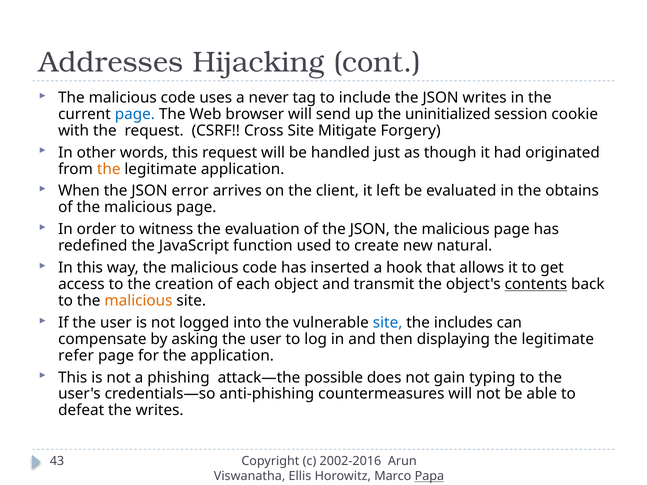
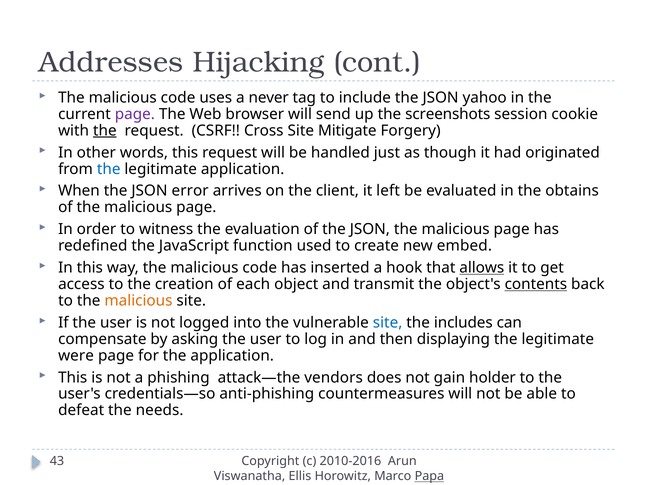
JSON writes: writes -> yahoo (485, 98)
page colour: blue -> purple (135, 114)
uninitialized: uninitialized -> screenshots (448, 114)
the underline: none -> present (105, 131)
the colour: orange -> blue (109, 169)
natural: natural -> embed (464, 246)
allows underline: none -> present (482, 268)
refer: refer -> were (76, 356)
possible: possible -> vendors (334, 378)
typing: typing -> holder (492, 378)
the writes: writes -> needs (160, 411)
2002-2016: 2002-2016 -> 2010-2016 (350, 461)
